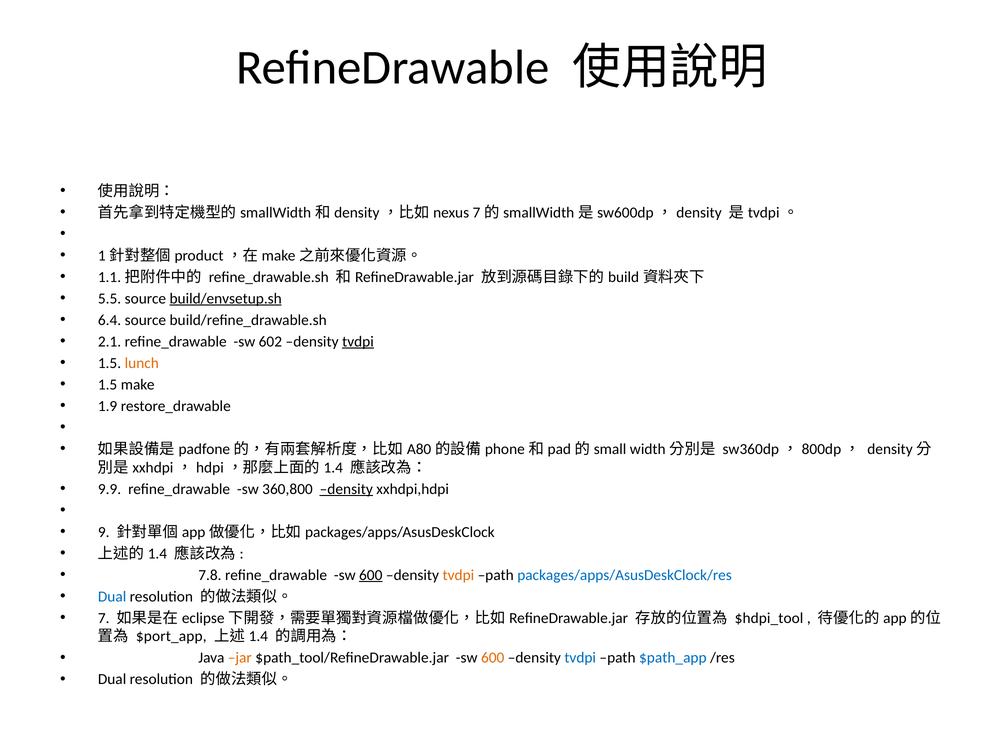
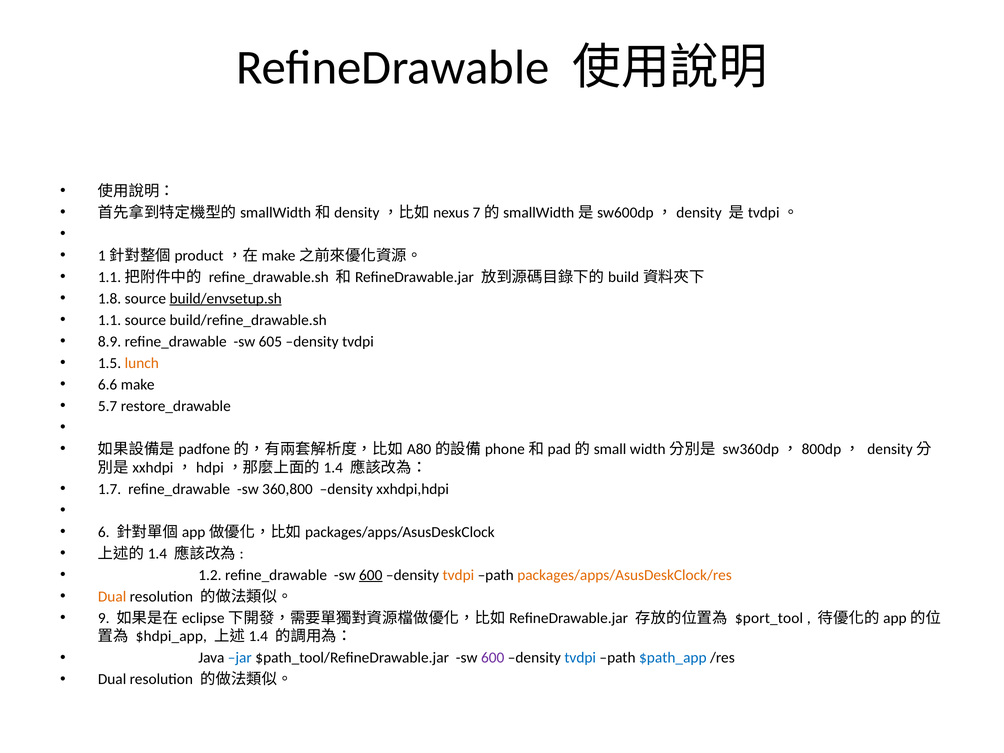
5.5: 5.5 -> 1.8 (110, 299)
6.4: 6.4 -> 1.1 (110, 320)
2.1: 2.1 -> 8.9 (110, 342)
602: 602 -> 605 (270, 342)
tvdpi underline: present -> none (358, 342)
1.5: 1.5 -> 6.6 (108, 385)
1.9: 1.9 -> 5.7 (108, 406)
9.9: 9.9 -> 1.7 (110, 489)
density underline: present -> none (346, 489)
9: 9 -> 6 (104, 532)
7.8: 7.8 -> 1.2 (210, 575)
packages/apps/AsusDeskClock/res colour: blue -> orange (625, 575)
Dual colour: blue -> orange (112, 596)
7: 7 -> 9 (104, 618)
$hdpi_tool: $hdpi_tool -> $port_tool (769, 618)
$port_app: $port_app -> $hdpi_app (171, 636)
jar colour: orange -> blue (240, 658)
600 colour: orange -> purple (493, 658)
